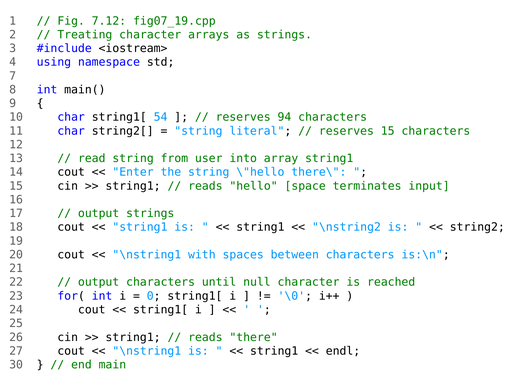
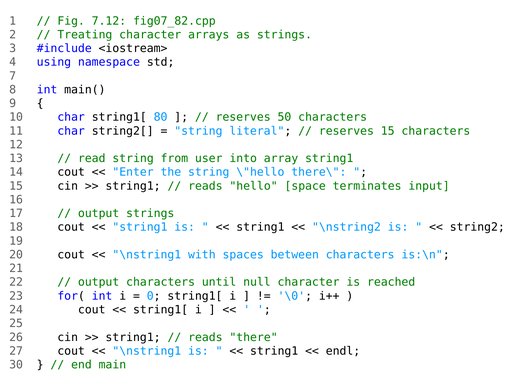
fig07_19.cpp: fig07_19.cpp -> fig07_82.cpp (174, 21)
54: 54 -> 80 (161, 117)
94: 94 -> 50 (284, 117)
